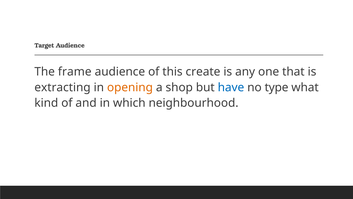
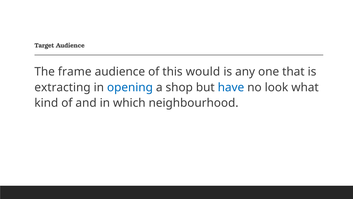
create: create -> would (203, 72)
opening colour: orange -> blue (130, 87)
type: type -> look (276, 87)
